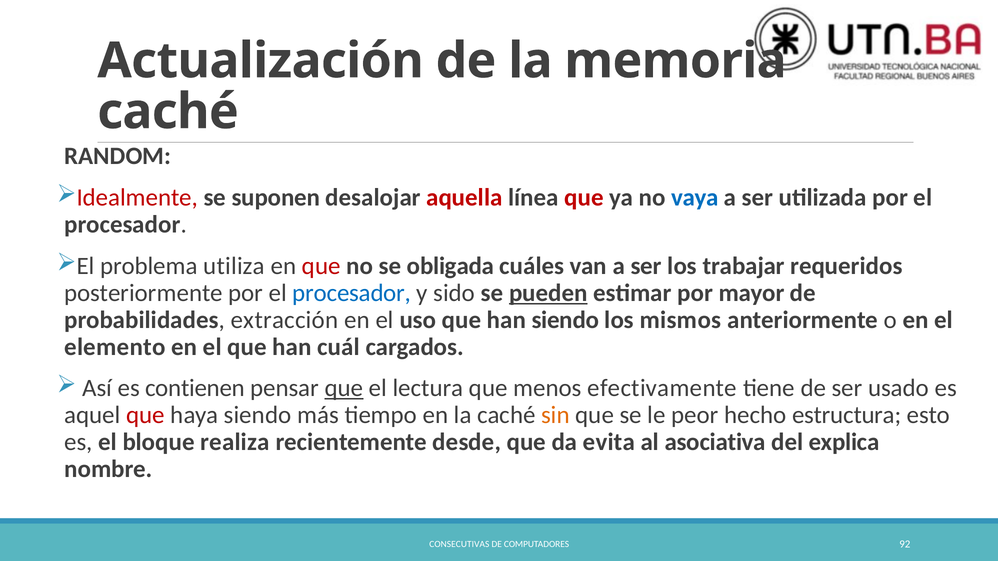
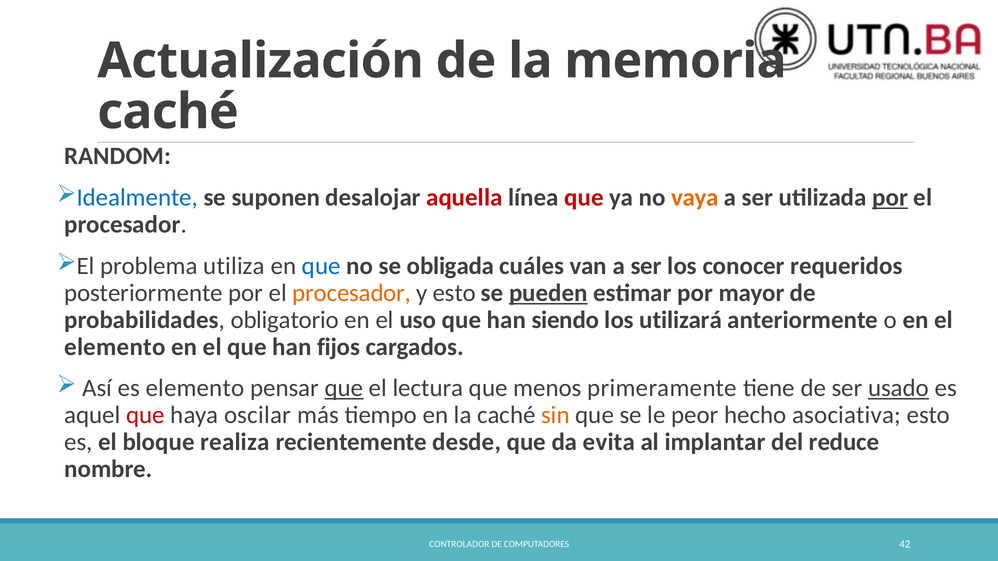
Idealmente colour: red -> blue (137, 198)
vaya colour: blue -> orange (695, 198)
por underline: none -> present (890, 198)
que colour: red -> blue (321, 266)
trabajar: trabajar -> conocer (744, 266)
procesador colour: blue -> orange (352, 293)
y sido: sido -> esto (454, 293)
extracción: extracción -> obligatorio (285, 320)
mismos: mismos -> utilizará (681, 320)
cuál: cuál -> fijos (339, 347)
es contienen: contienen -> elemento (195, 389)
efectivamente: efectivamente -> primeramente (662, 389)
usado underline: none -> present (899, 389)
haya siendo: siendo -> oscilar (258, 416)
estructura: estructura -> asociativa (847, 416)
asociativa: asociativa -> implantar (715, 442)
explica: explica -> reduce (844, 442)
CONSECUTIVAS: CONSECUTIVAS -> CONTROLADOR (459, 544)
92: 92 -> 42 (905, 545)
